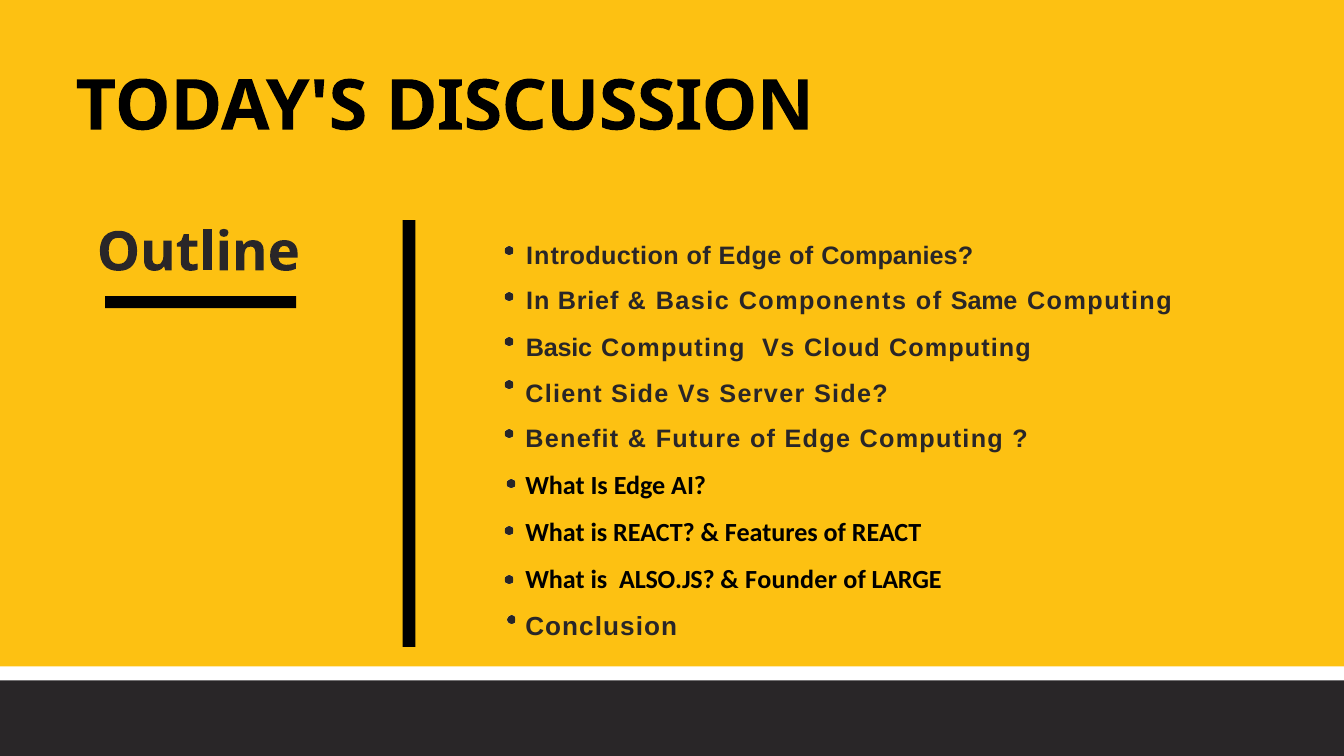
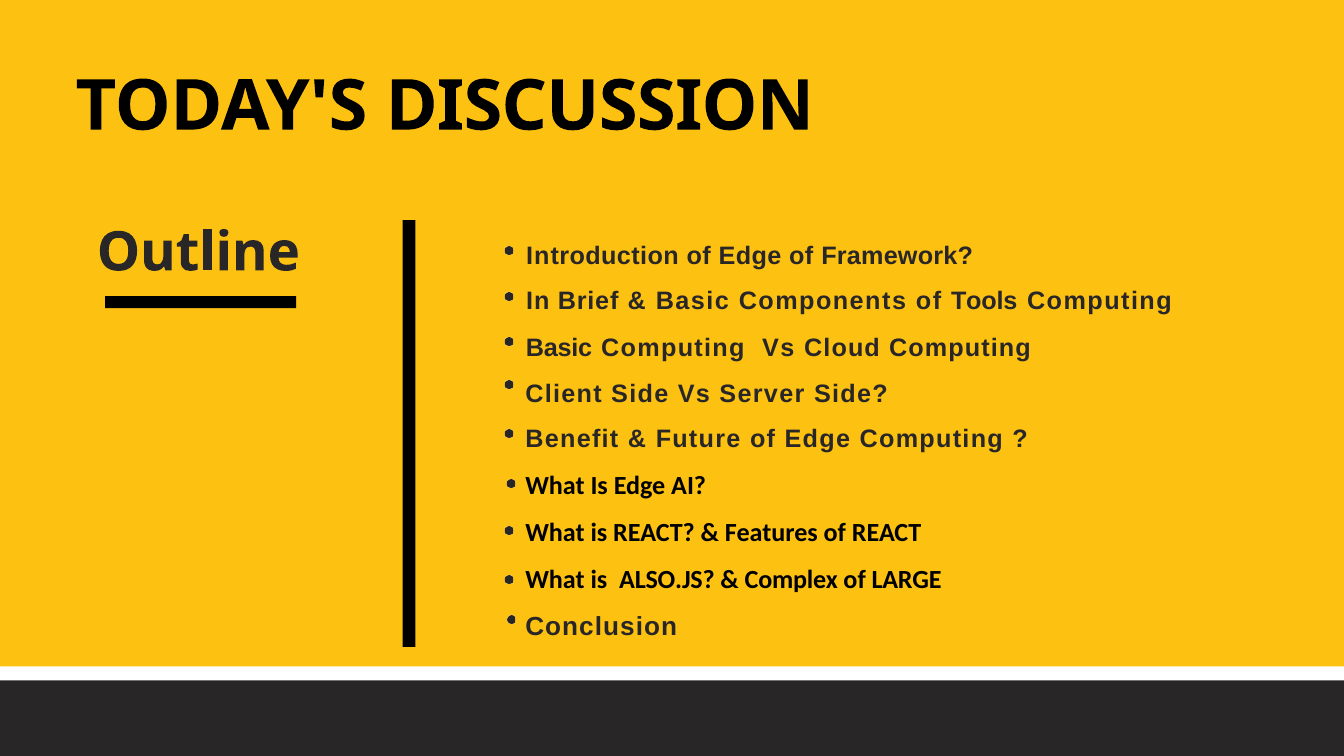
Companies: Companies -> Framework (897, 256)
Same: Same -> Tools (984, 301)
Founder: Founder -> Complex (791, 580)
